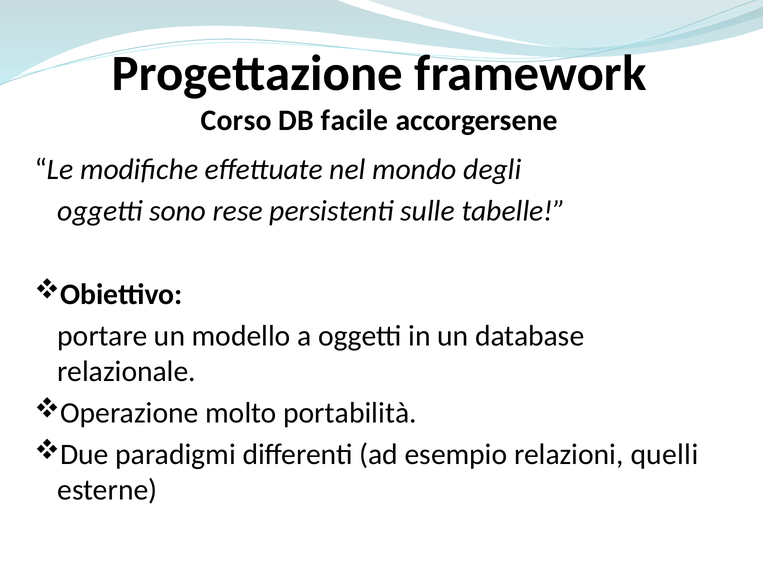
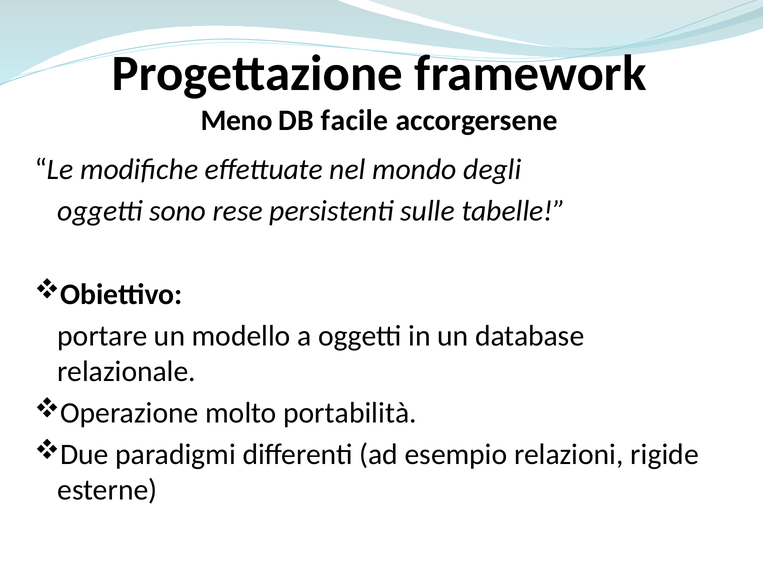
Corso: Corso -> Meno (237, 120)
quelli: quelli -> rigide (665, 455)
